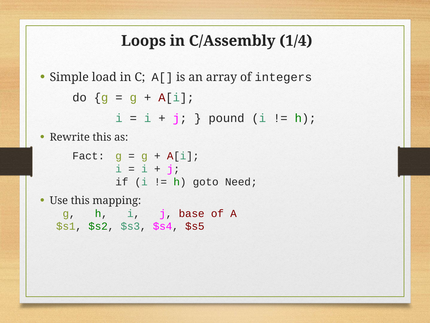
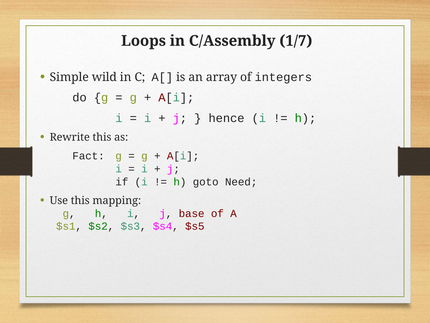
1/4: 1/4 -> 1/7 (296, 41)
load: load -> wild (104, 77)
pound: pound -> hence (227, 118)
